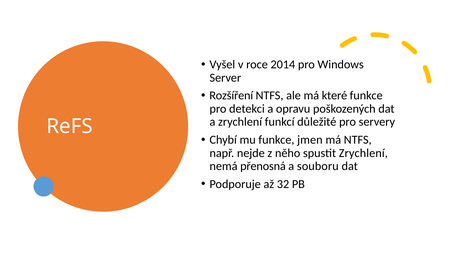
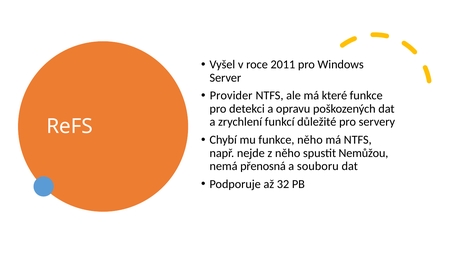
2014: 2014 -> 2011 (283, 64)
Rozšíření: Rozšíření -> Provider (231, 95)
funkce jmen: jmen -> něho (310, 140)
spustit Zrychlení: Zrychlení -> Nemůžou (363, 153)
